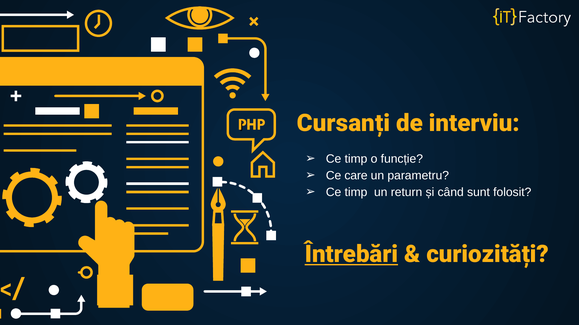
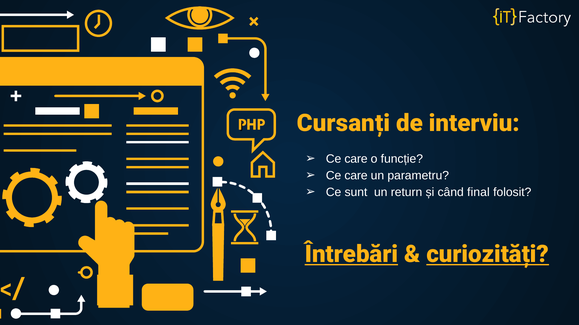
timp: timp -> care (356, 159)
timp: timp -> sunt (356, 193)
sunt: sunt -> final (478, 193)
curiozități underline: none -> present (488, 255)
